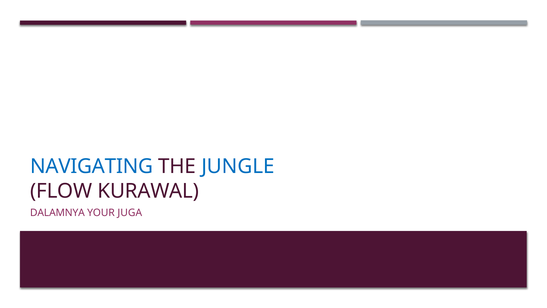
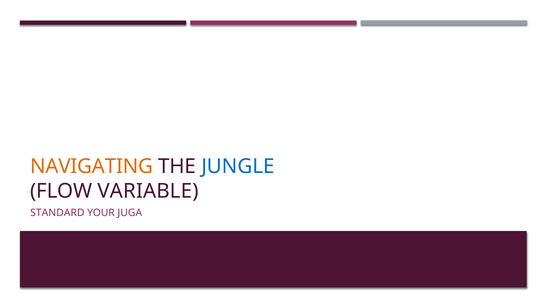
NAVIGATING colour: blue -> orange (92, 166)
KURAWAL: KURAWAL -> VARIABLE (148, 191)
DALAMNYA: DALAMNYA -> STANDARD (57, 213)
